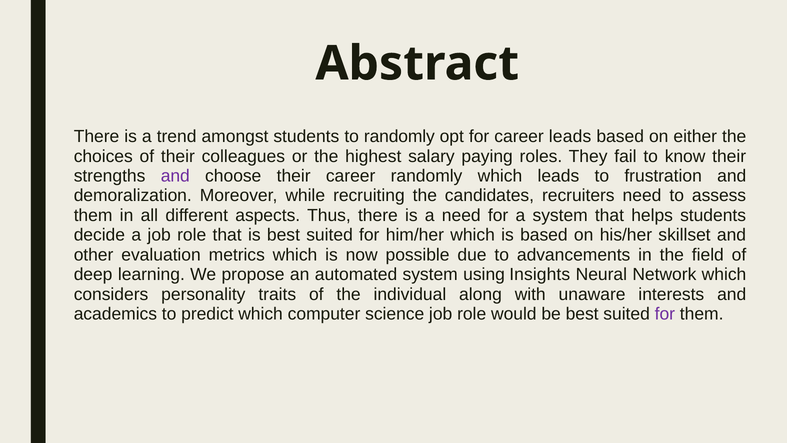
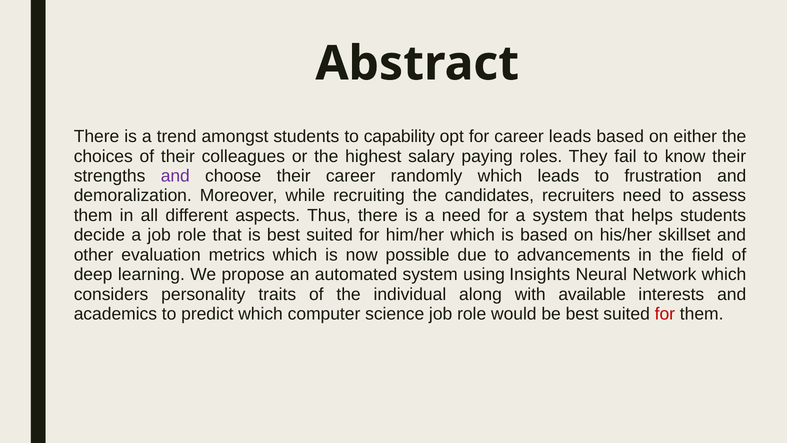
to randomly: randomly -> capability (399, 136)
unaware: unaware -> available (592, 294)
for colour: purple -> red (665, 314)
